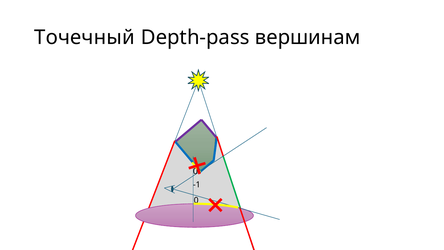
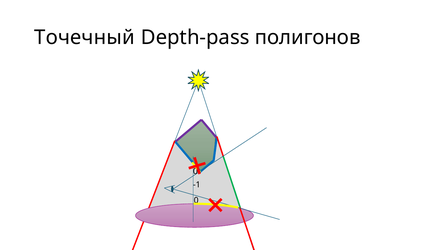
вершинам: вершинам -> полигонов (308, 37)
